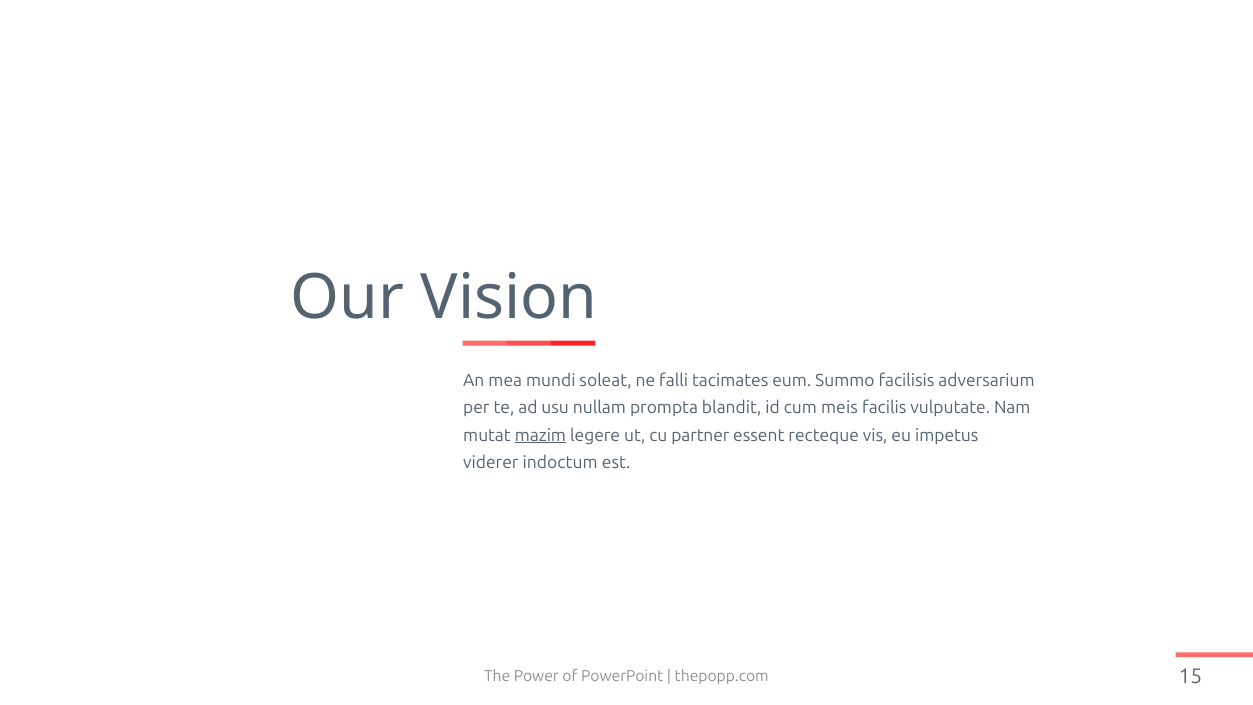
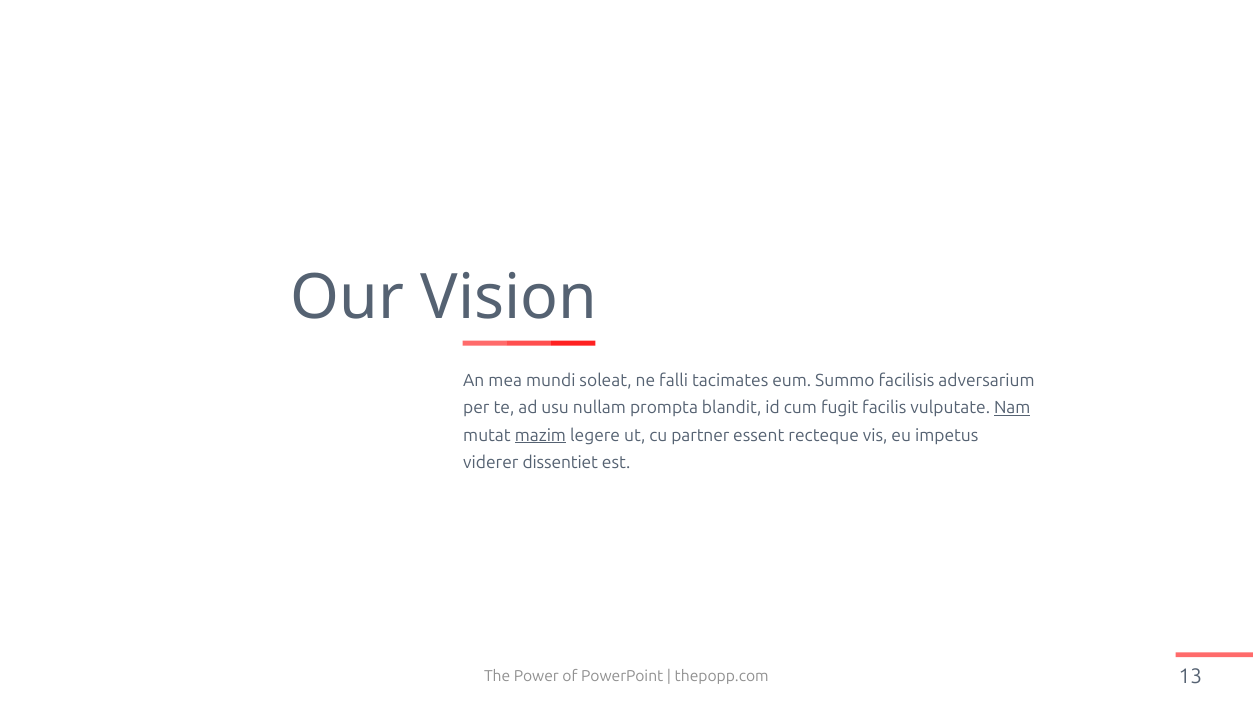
meis: meis -> fugit (840, 408)
Nam underline: none -> present (1012, 408)
indoctum: indoctum -> dissentiet (560, 462)
15: 15 -> 13 (1190, 676)
